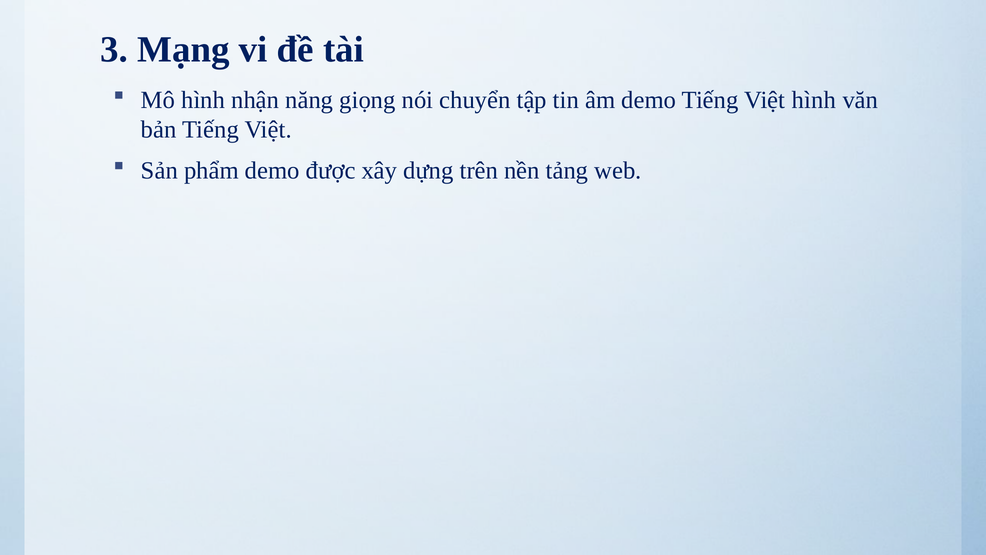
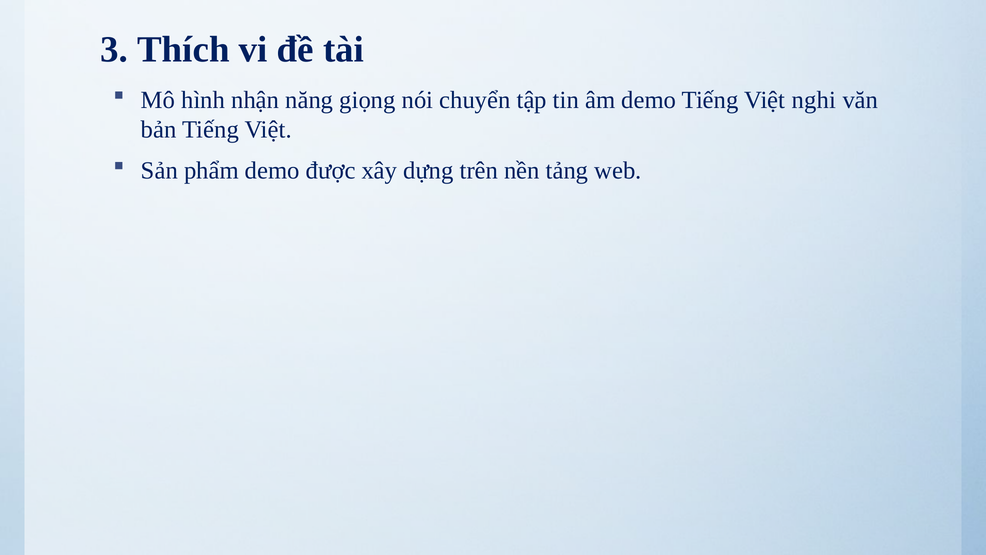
Mạng: Mạng -> Thích (183, 49)
Việt hình: hình -> nghi (814, 100)
